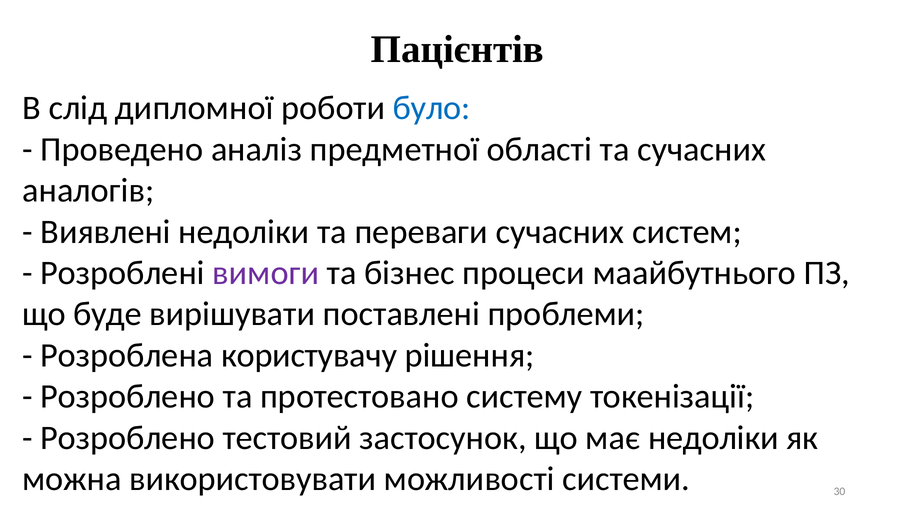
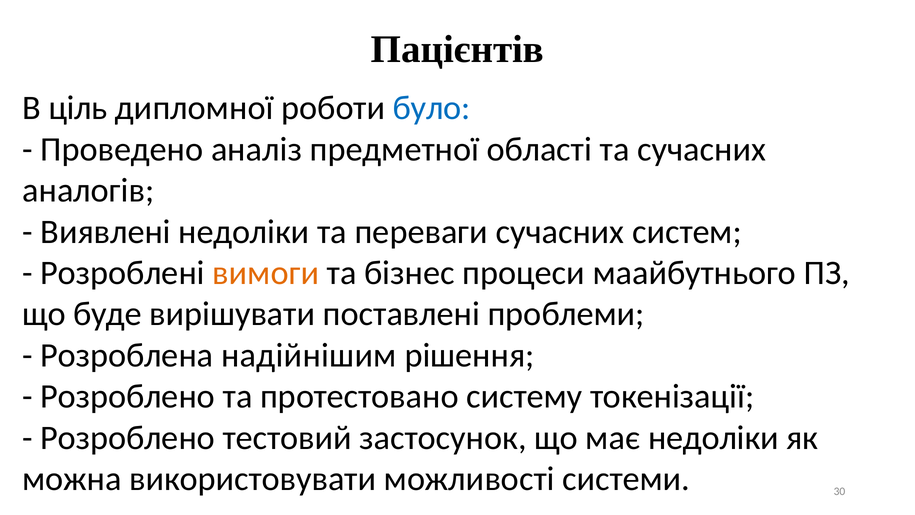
слід: слід -> ціль (78, 108)
вимоги colour: purple -> orange (266, 273)
користувачу: користувачу -> надійнішим (309, 355)
